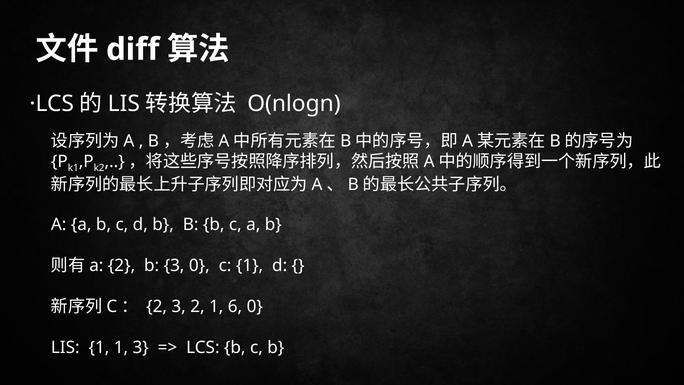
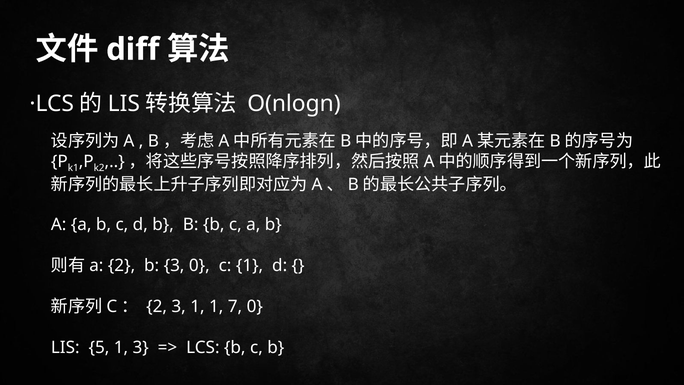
3 2: 2 -> 1 (197, 307)
6: 6 -> 7 (235, 307)
LIS 1: 1 -> 5 (99, 348)
